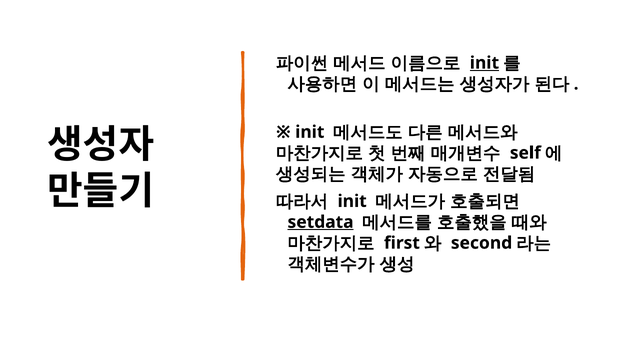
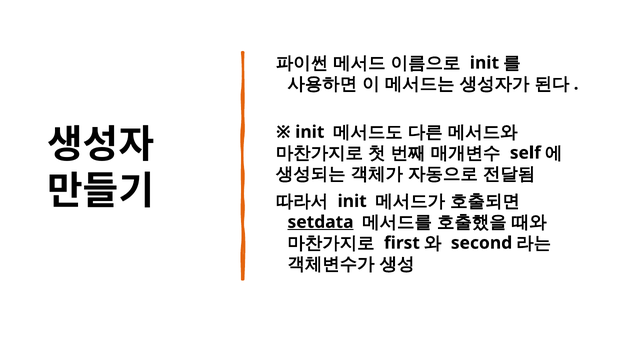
init underline: present -> none (484, 63)
